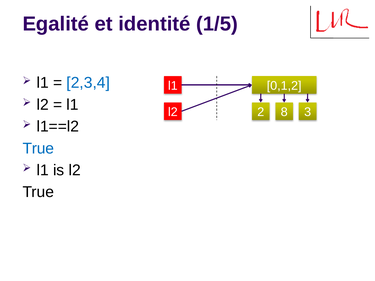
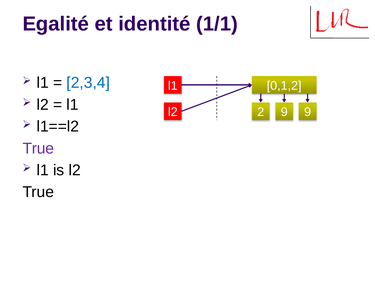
1/5: 1/5 -> 1/1 (217, 24)
l2 8: 8 -> 9 (284, 112)
2 3: 3 -> 9 (308, 112)
True colour: blue -> purple (38, 148)
